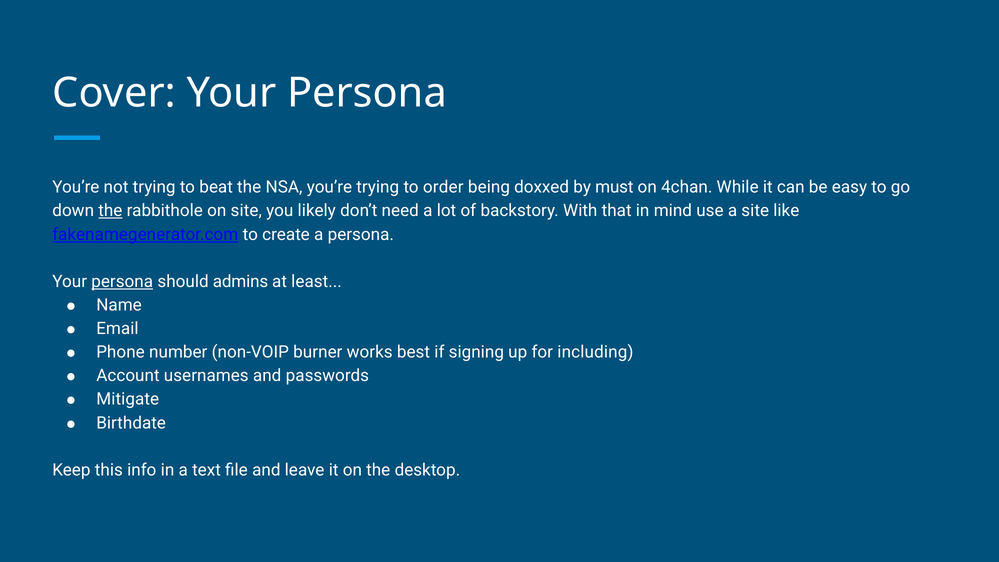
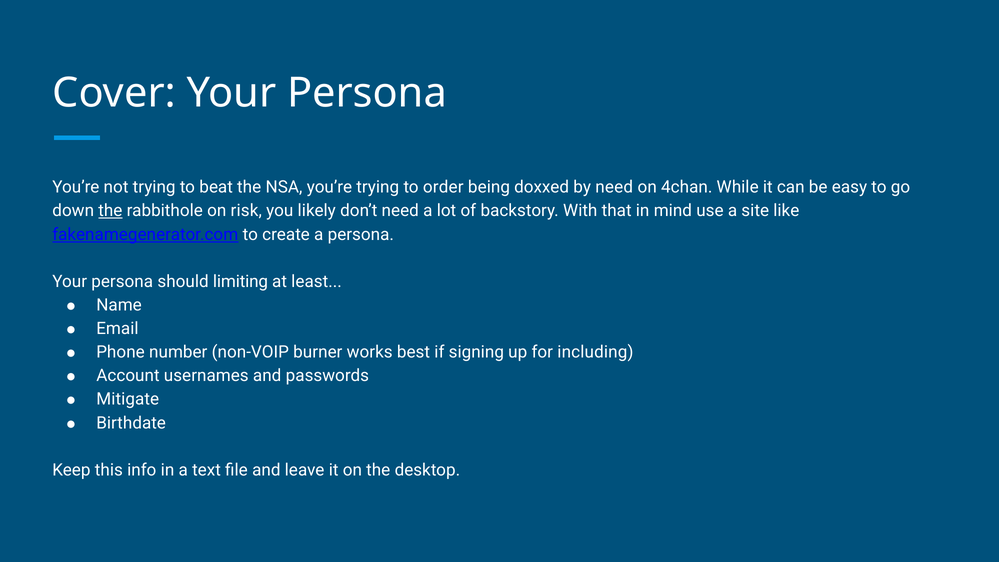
by must: must -> need (614, 187)
on site: site -> risk (246, 211)
persona underline: present -> none (122, 281)
admins: admins -> limiting (240, 281)
